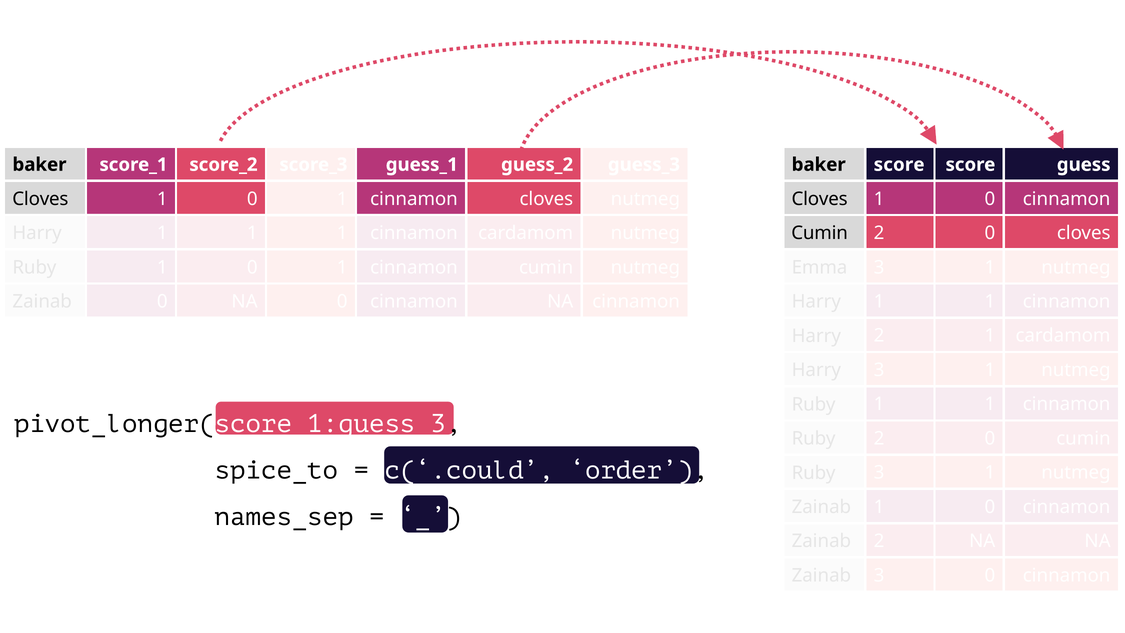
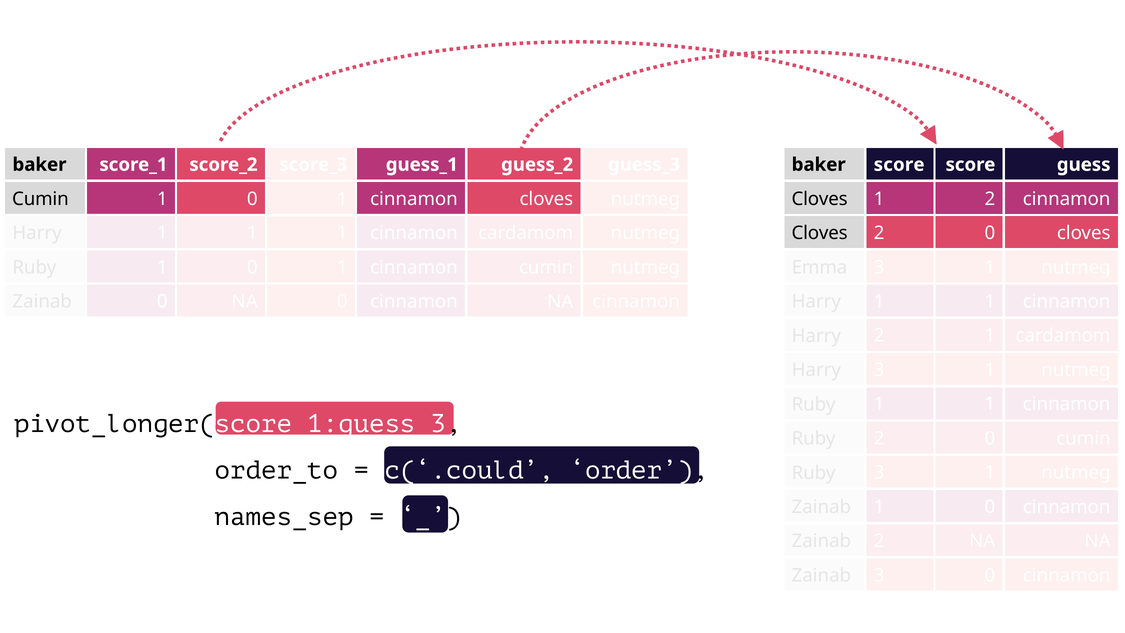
Cloves: Cloves -> Cumin (40, 199)
0: 0 -> 2 (990, 199)
Cumin: Cumin -> Cloves (820, 233)
spice_to: spice_to -> order_to (277, 470)
